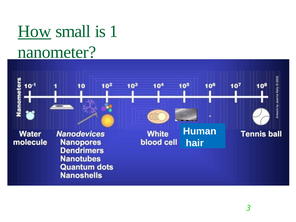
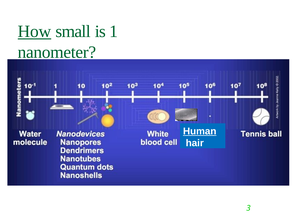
Human underline: none -> present (200, 131)
